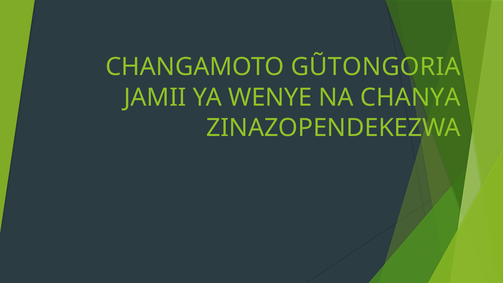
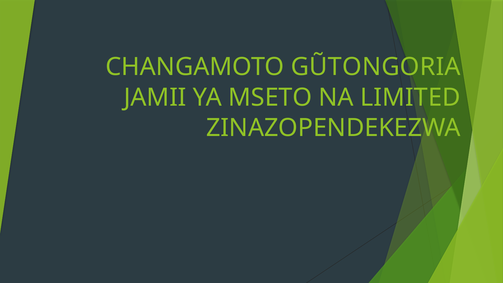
WENYE: WENYE -> MSETO (270, 98)
CHANYA: CHANYA -> LIMITED (410, 98)
